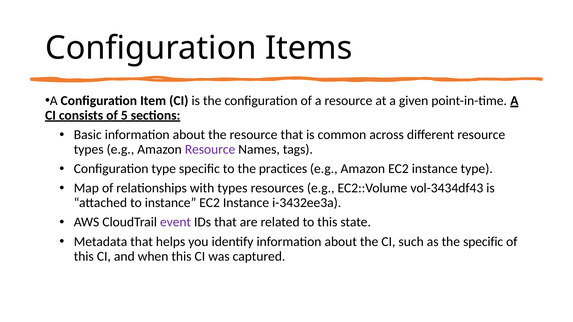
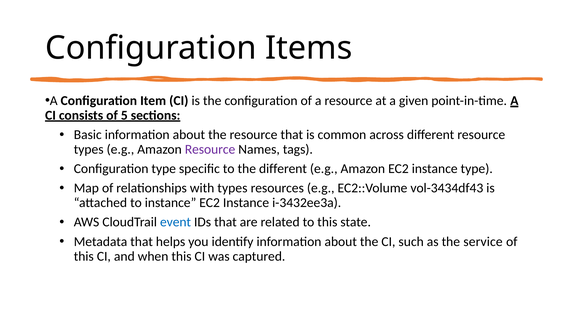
the practices: practices -> different (283, 169)
event colour: purple -> blue (176, 222)
the specific: specific -> service (483, 242)
